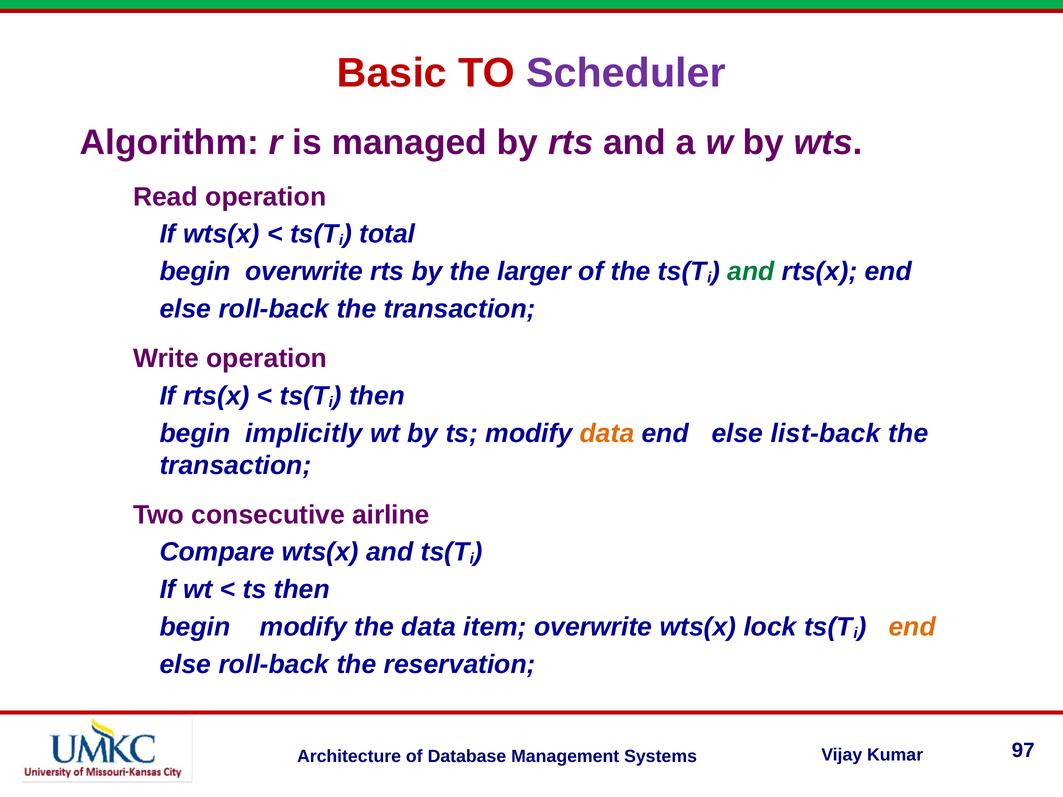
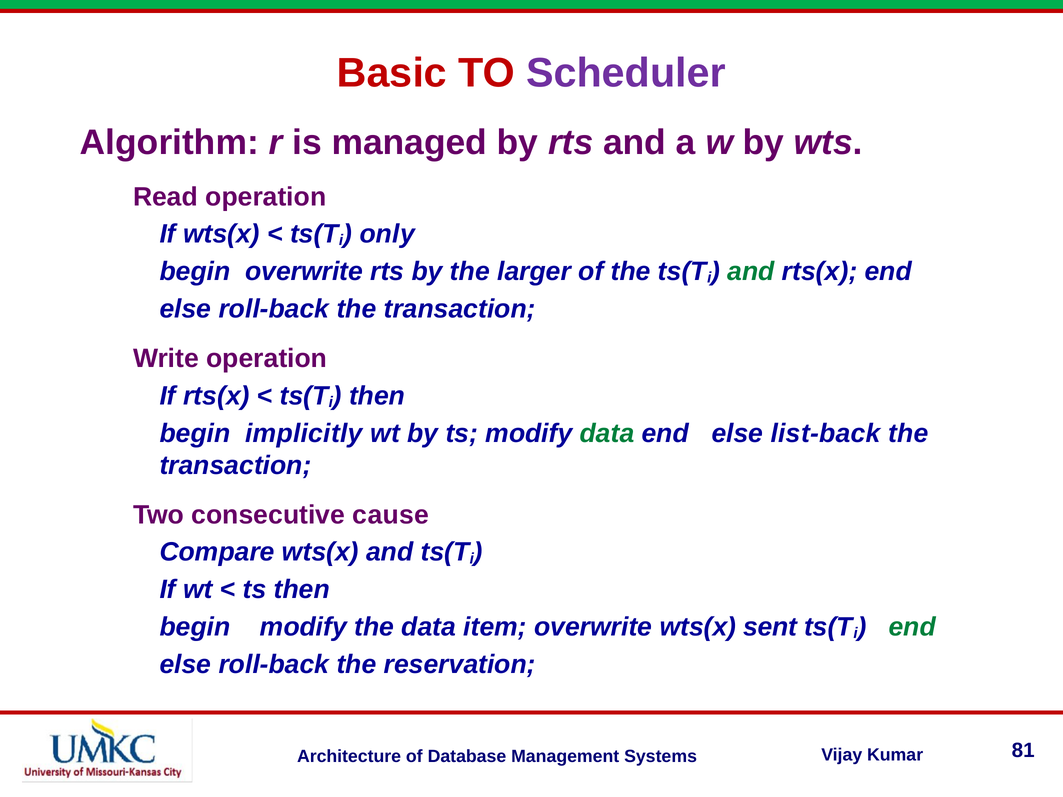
total: total -> only (387, 234)
data colour: orange -> green (607, 434)
airline: airline -> cause (391, 515)
lock: lock -> sent (770, 627)
end colour: orange -> green (912, 627)
97: 97 -> 81 (1023, 751)
